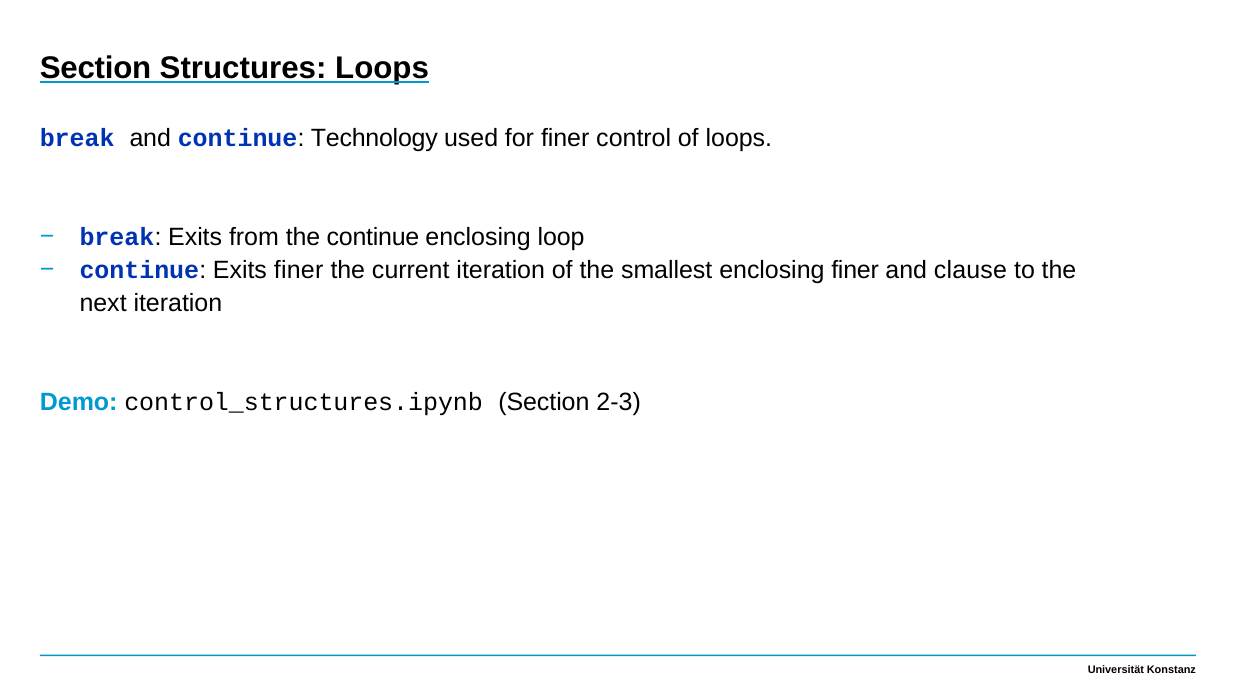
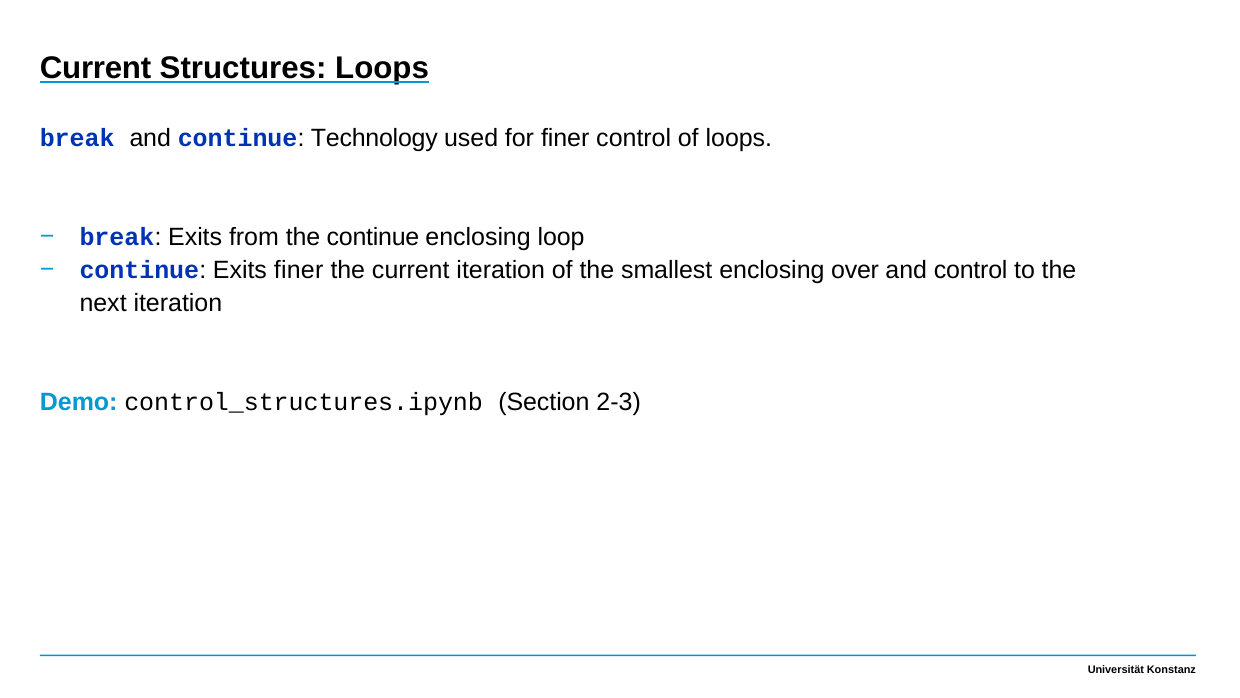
Section: Section -> Current (96, 68)
enclosing finer: finer -> over (855, 270)
and clause: clause -> control (971, 270)
